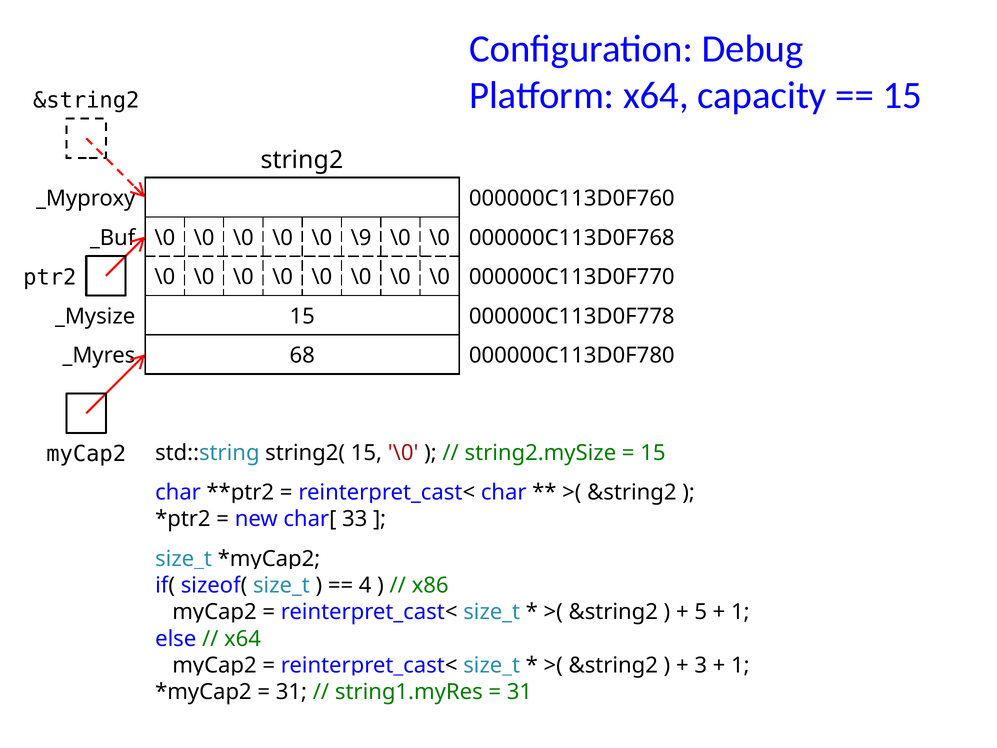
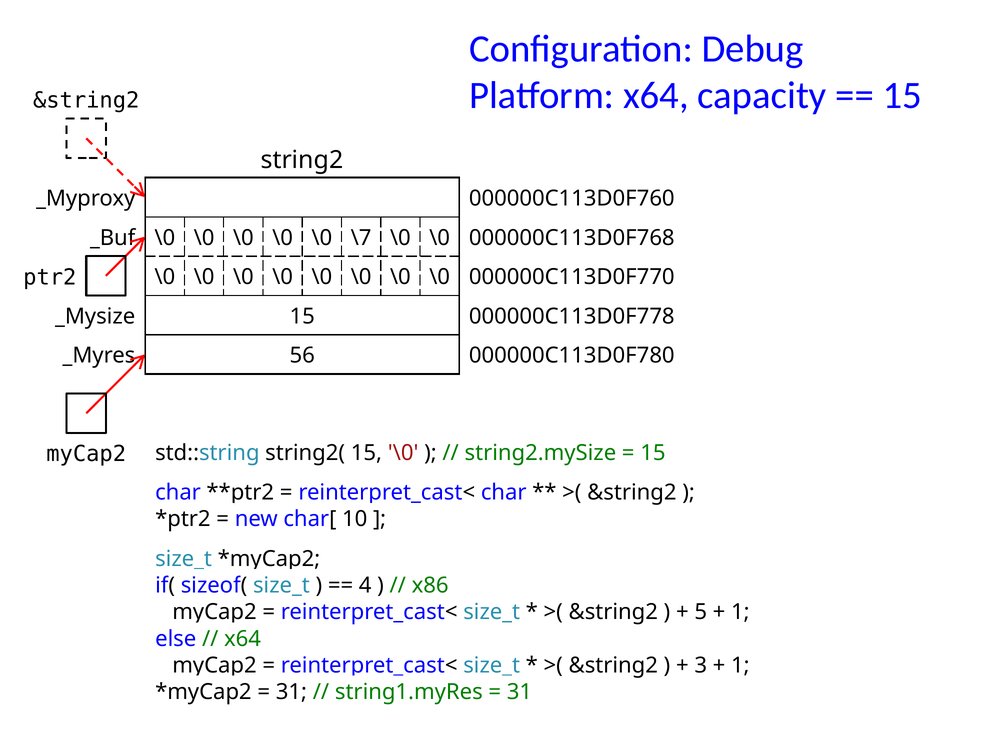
\9: \9 -> \7 (361, 238)
68: 68 -> 56 (302, 355)
33: 33 -> 10 (355, 519)
